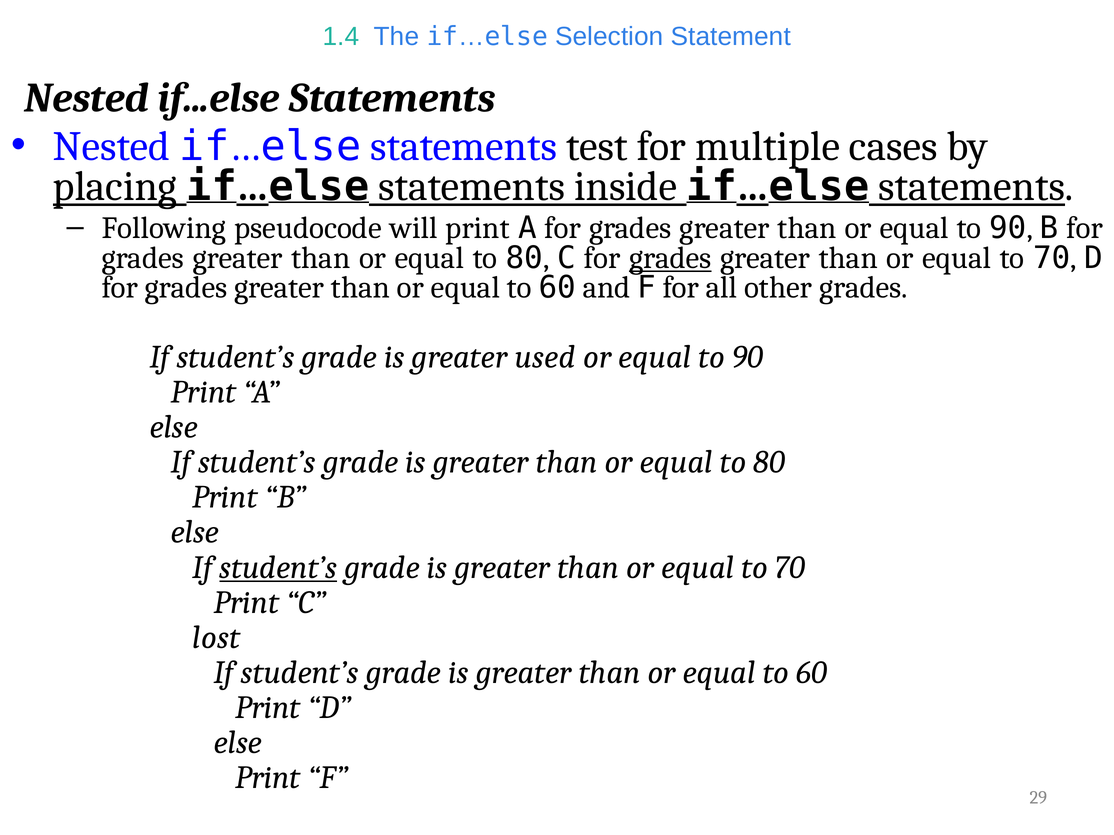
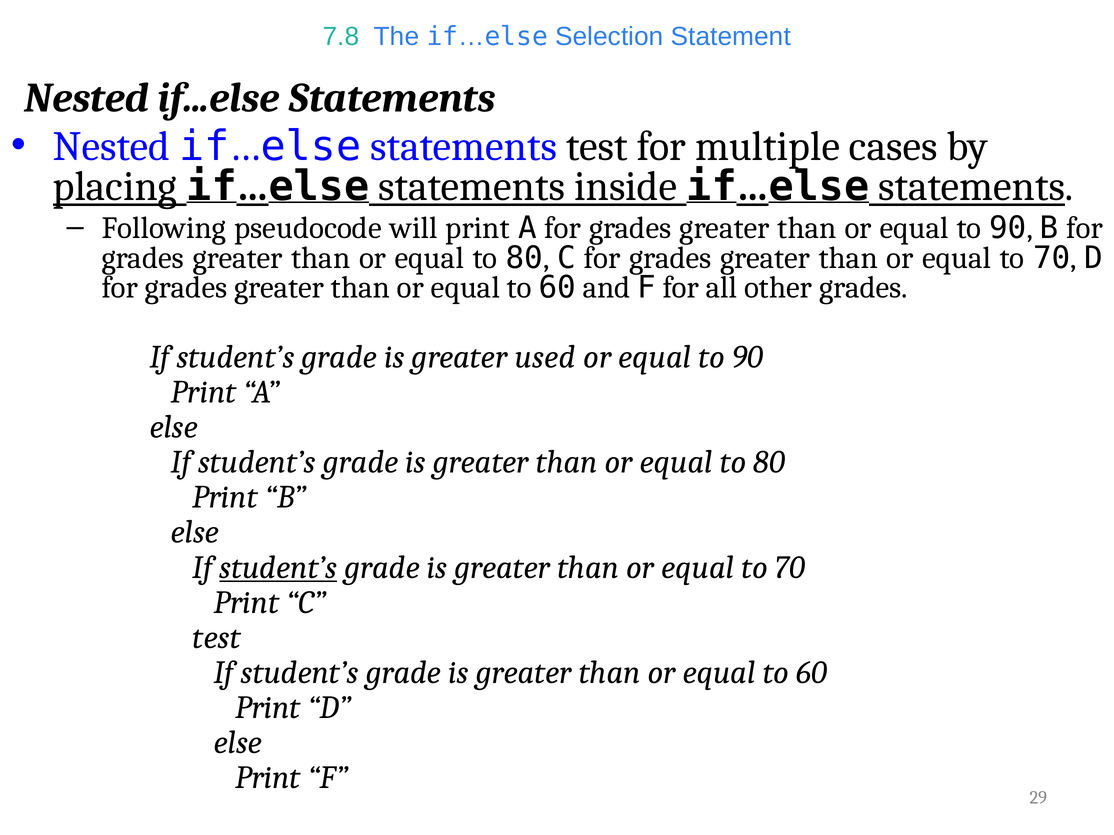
1.4: 1.4 -> 7.8 (341, 37)
grades underline: present -> none (670, 258)
lost: lost -> test (217, 638)
